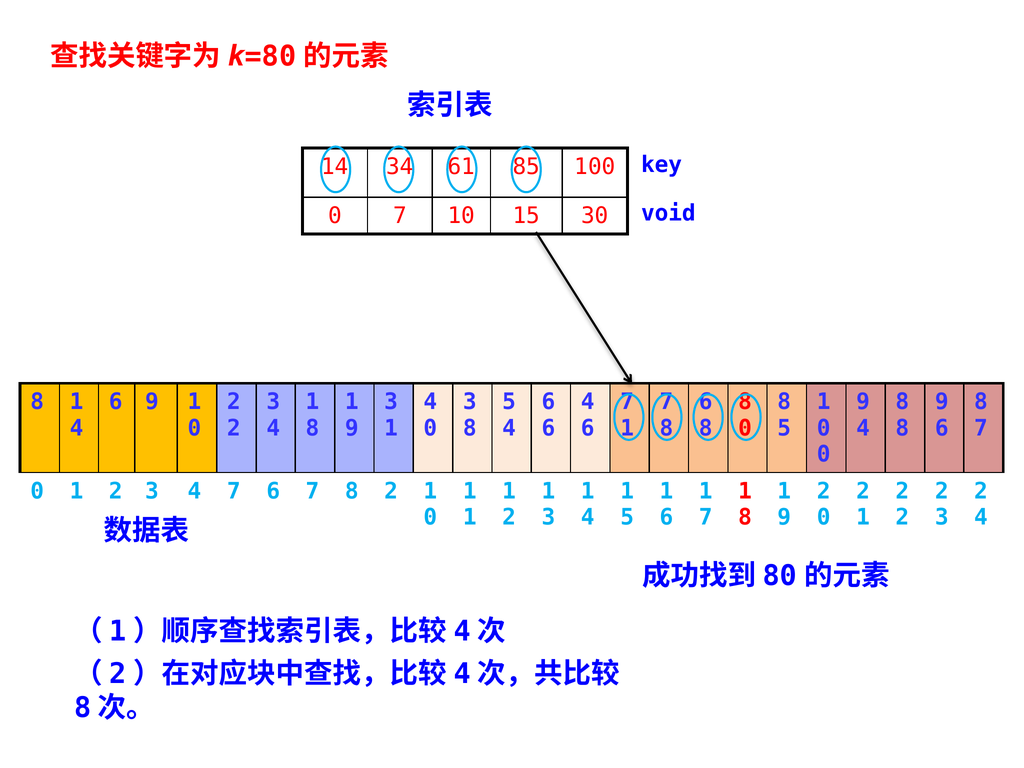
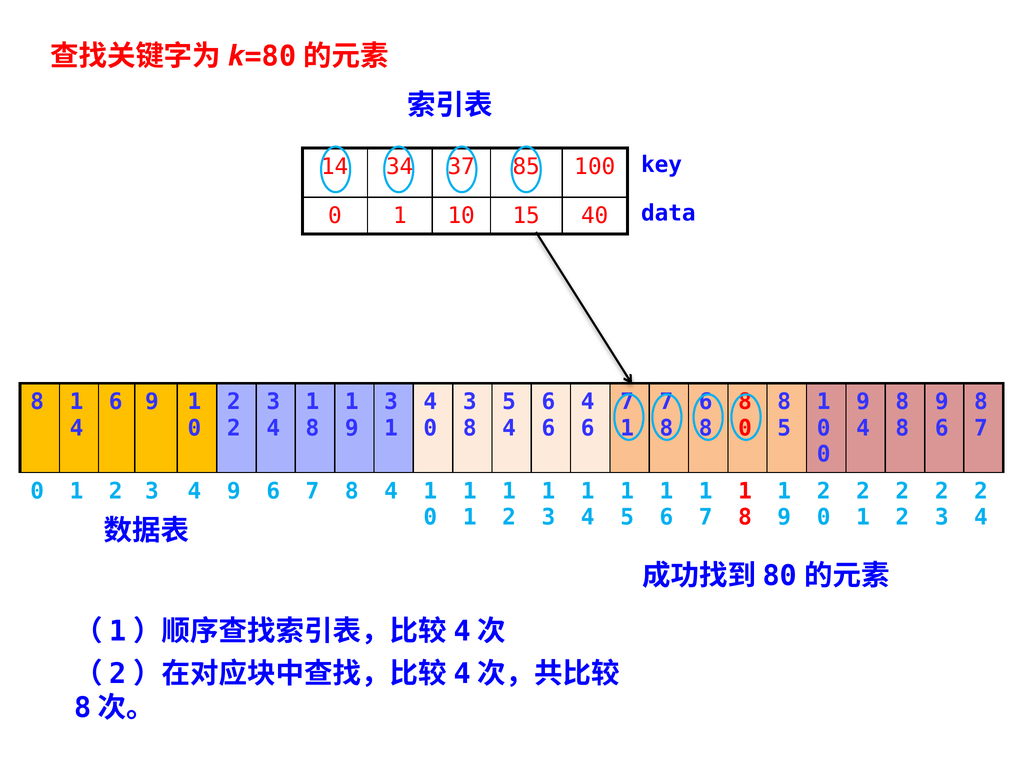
61: 61 -> 37 (461, 167)
void: void -> data (668, 213)
7: 7 -> 1 (400, 216)
30: 30 -> 40 (595, 216)
4 7: 7 -> 9 (234, 491)
8 2: 2 -> 4 (391, 491)
